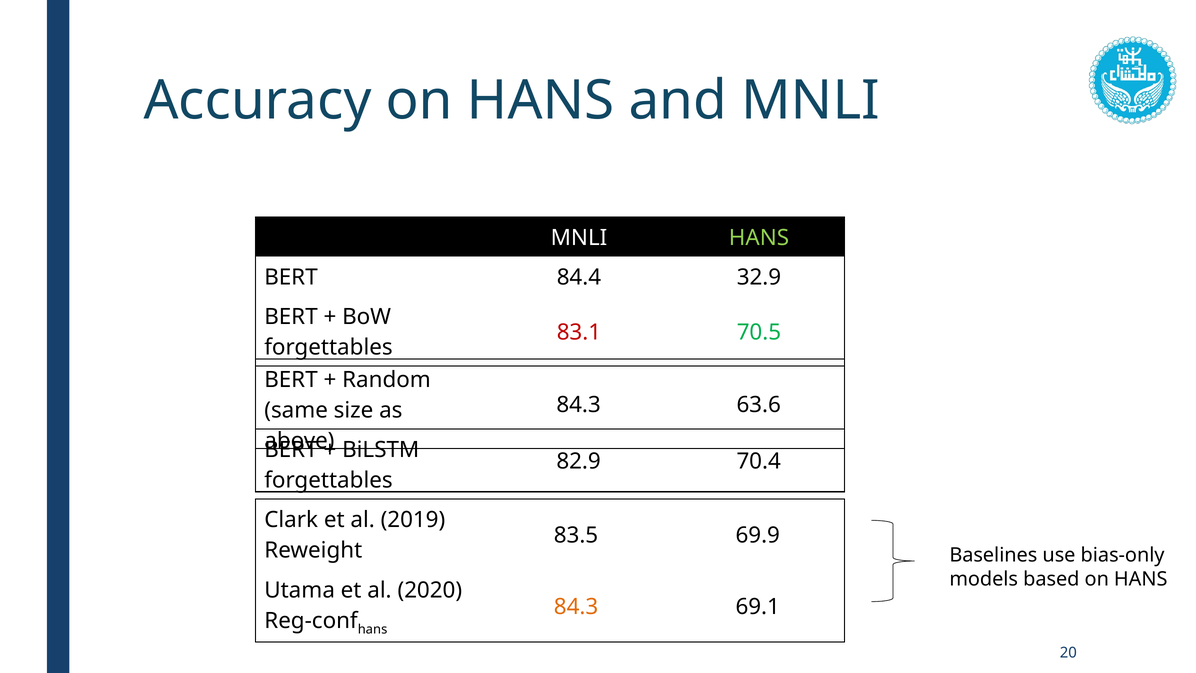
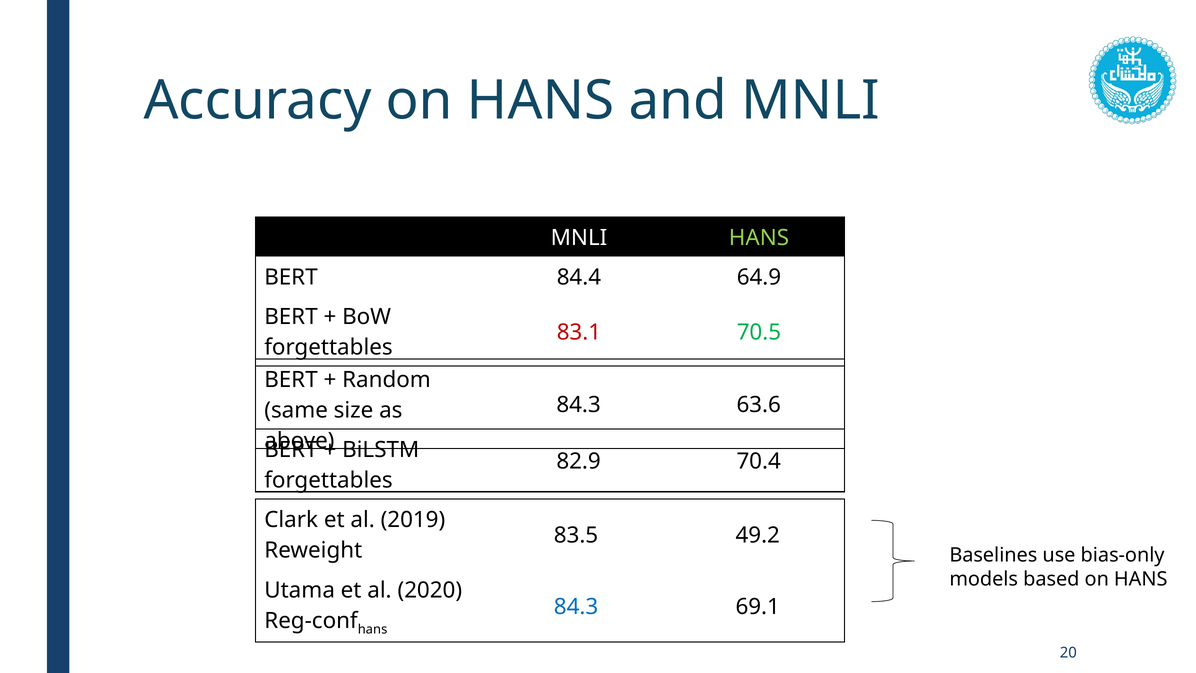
32.9: 32.9 -> 64.9 (759, 277)
69.9: 69.9 -> 49.2 (758, 535)
84.3 colour: orange -> blue (576, 607)
